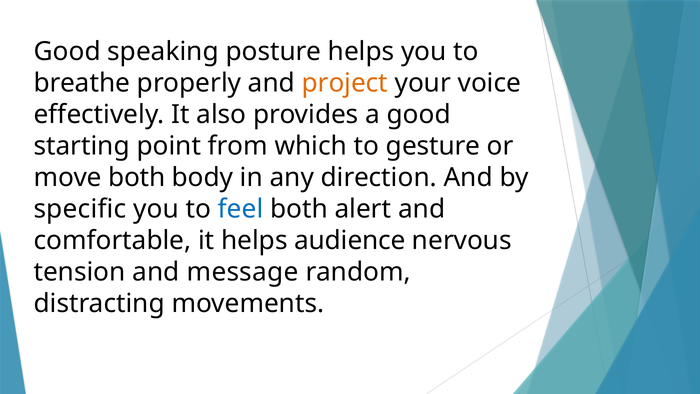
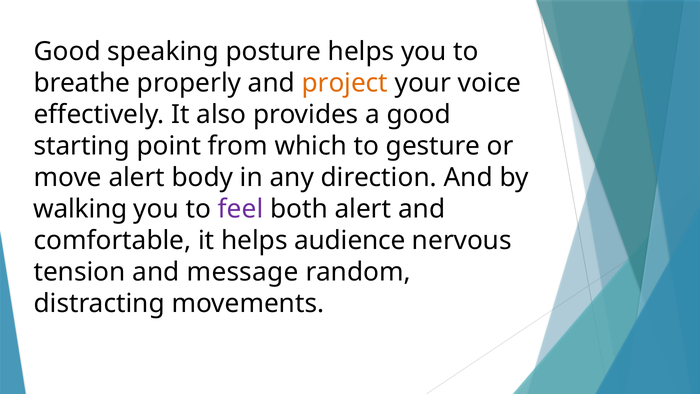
move both: both -> alert (137, 177)
specific: specific -> walking (80, 209)
feel colour: blue -> purple (241, 209)
